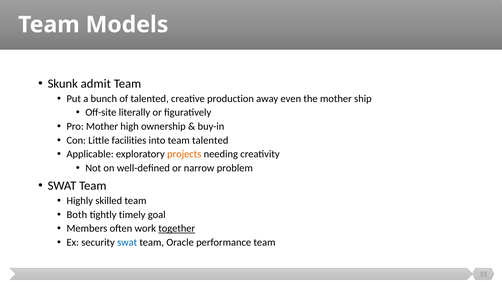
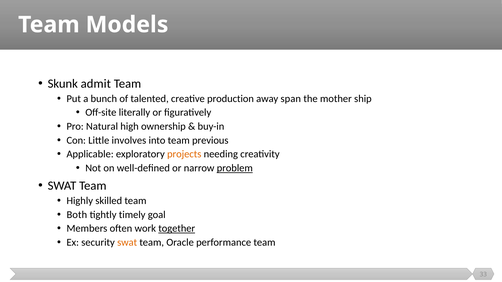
even: even -> span (291, 99)
Pro Mother: Mother -> Natural (102, 127)
facilities: facilities -> involves (129, 141)
team talented: talented -> previous (210, 141)
problem underline: none -> present (235, 168)
swat colour: blue -> orange (127, 243)
